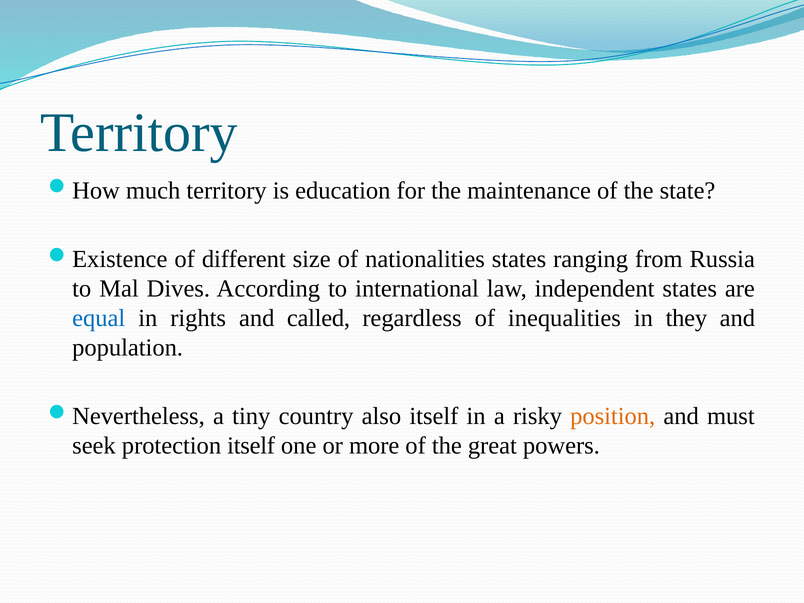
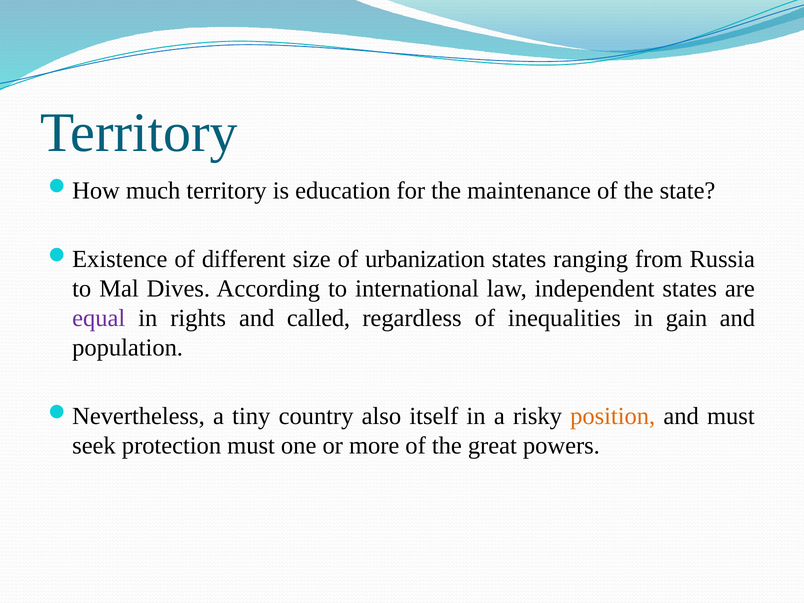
nationalities: nationalities -> urbanization (425, 259)
equal colour: blue -> purple (99, 318)
they: they -> gain (686, 318)
protection itself: itself -> must (251, 446)
